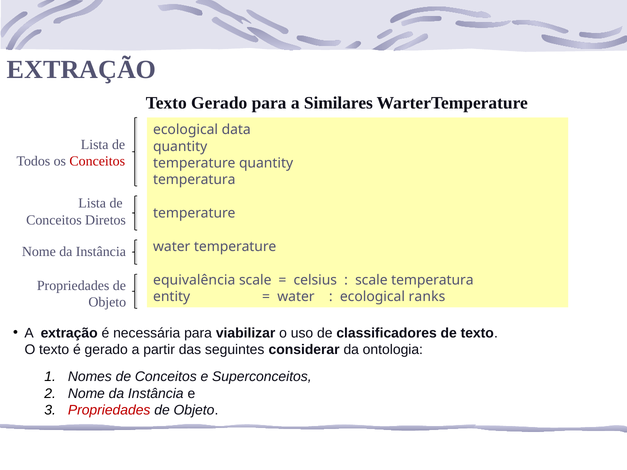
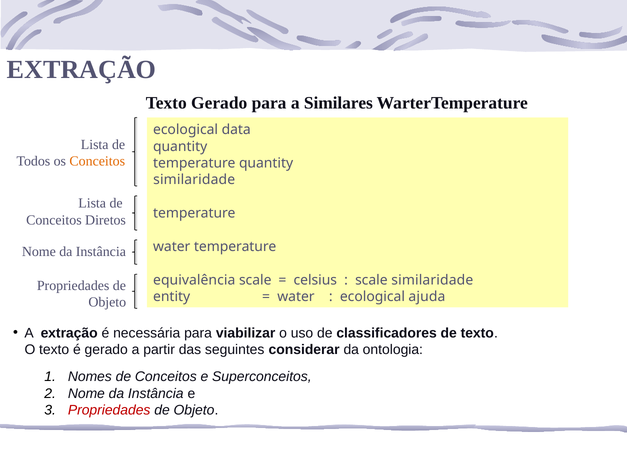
Conceitos colour: red -> orange (97, 161)
temperatura: temperatura -> similaridade (194, 180)
scale temperatura: temperatura -> similaridade (432, 280)
ranks: ranks -> ajuda (427, 297)
